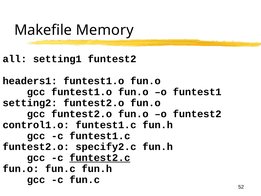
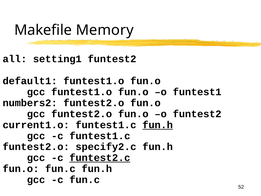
headers1: headers1 -> default1 (30, 81)
setting2: setting2 -> numbers2 (30, 103)
control1.o: control1.o -> current1.o (36, 125)
fun.h underline: none -> present (158, 125)
